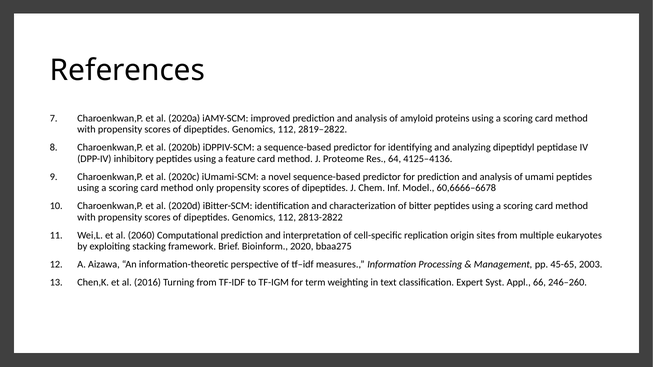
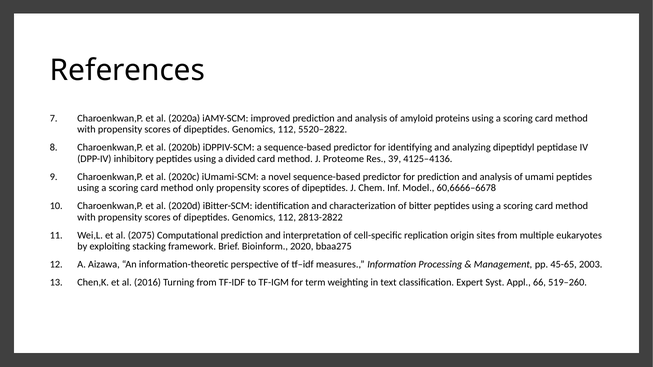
2819–2822: 2819–2822 -> 5520–2822 (323, 130)
feature: feature -> divided (240, 159)
64: 64 -> 39 (395, 159)
2060: 2060 -> 2075 (141, 235)
246–260: 246–260 -> 519–260 (568, 283)
